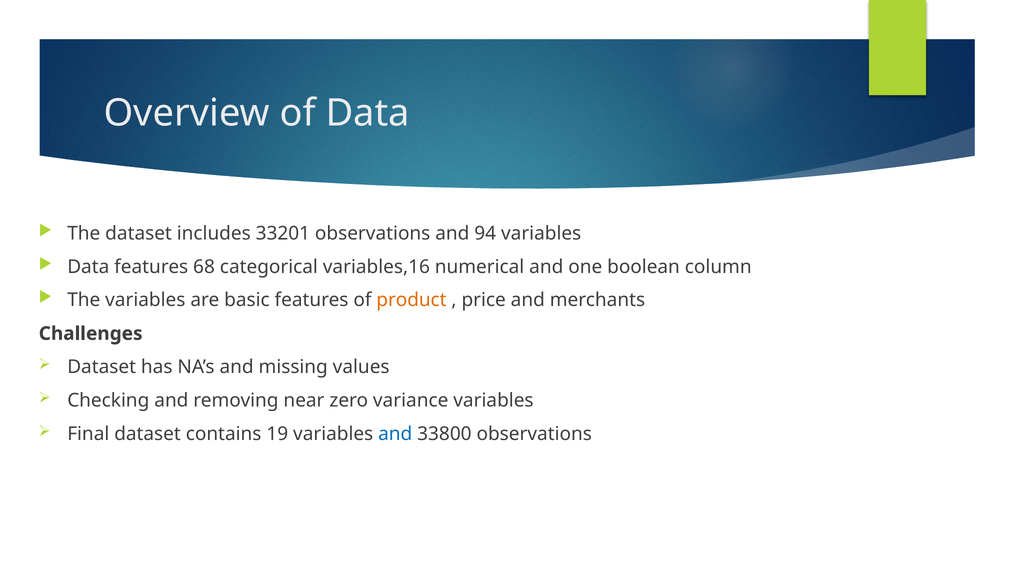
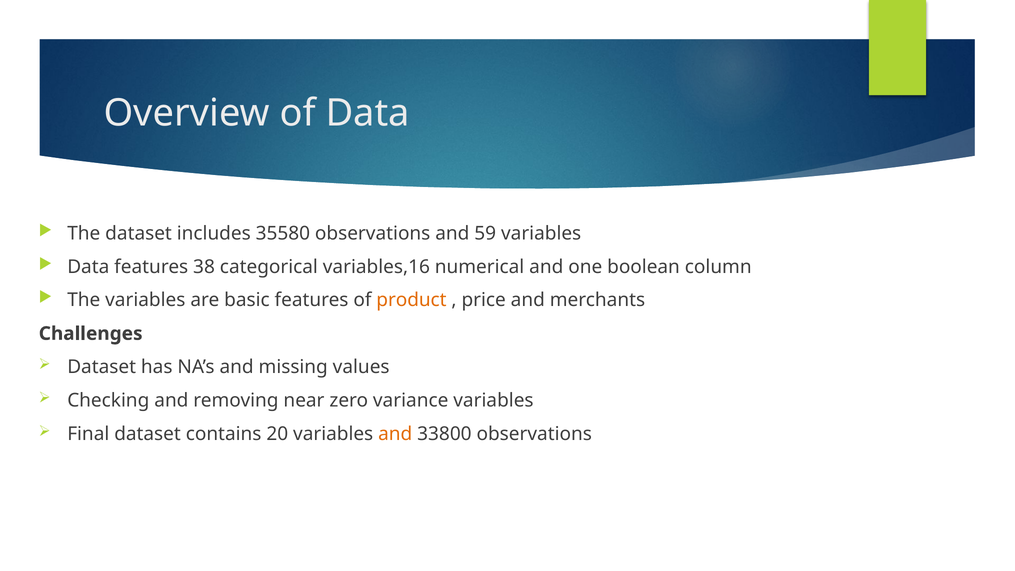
33201: 33201 -> 35580 (283, 233)
94: 94 -> 59 (485, 233)
68: 68 -> 38 (204, 267)
19: 19 -> 20 (277, 434)
and colour: blue -> orange (395, 434)
